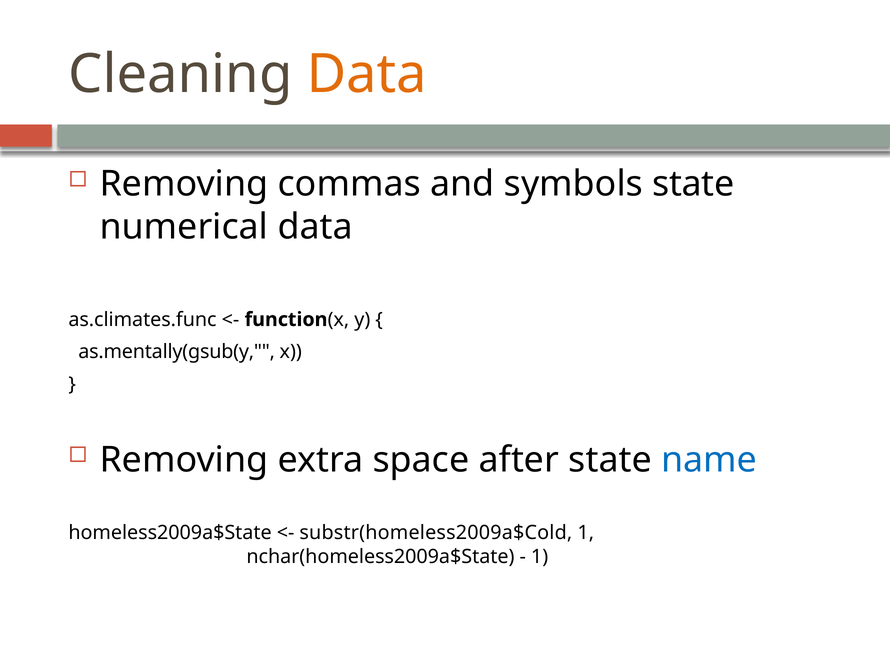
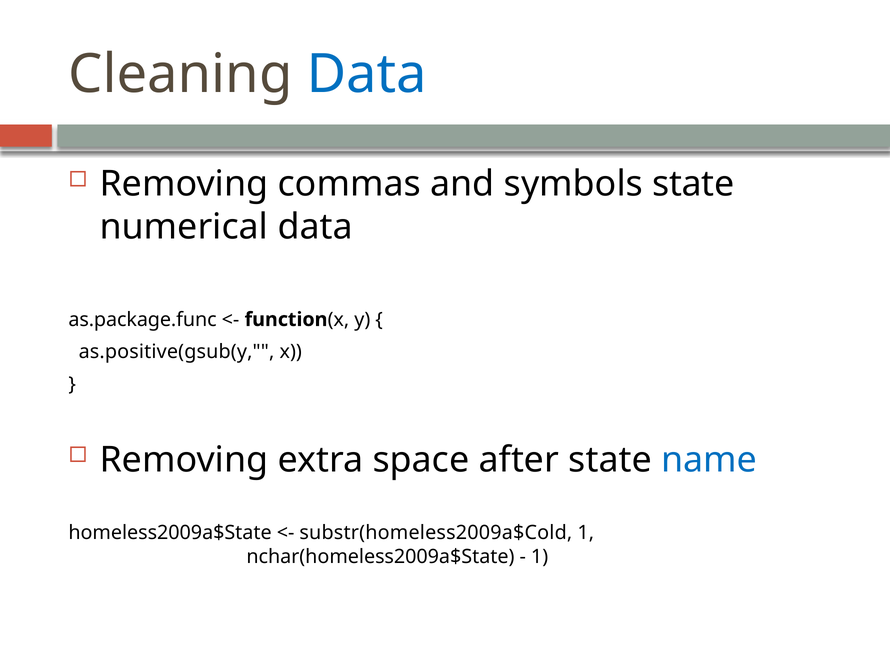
Data colour: orange -> blue (367, 74)
as.climates.func: as.climates.func -> as.package.func (143, 320)
as.mentally(gsub(y: as.mentally(gsub(y -> as.positive(gsub(y (176, 352)
